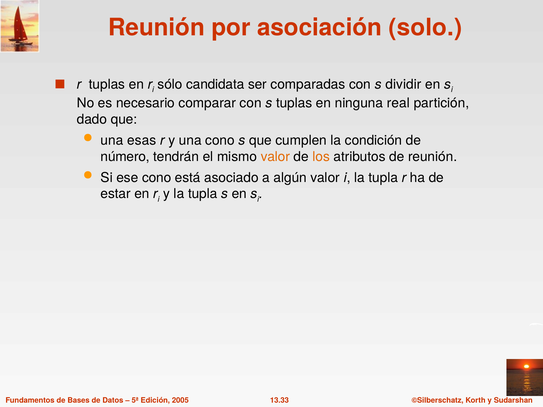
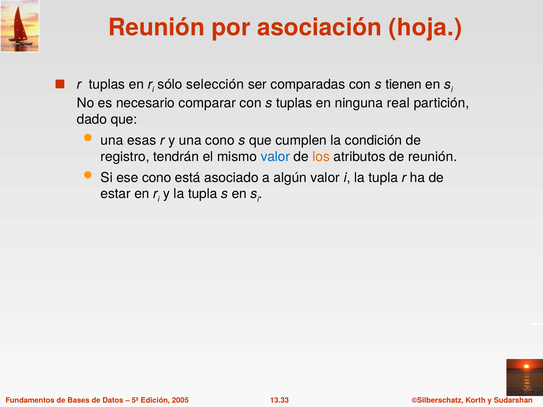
solo: solo -> hoja (425, 28)
candidata: candidata -> selección (215, 84)
dividir: dividir -> tienen (404, 84)
número: número -> registro (125, 157)
valor colour: orange -> blue (275, 157)
